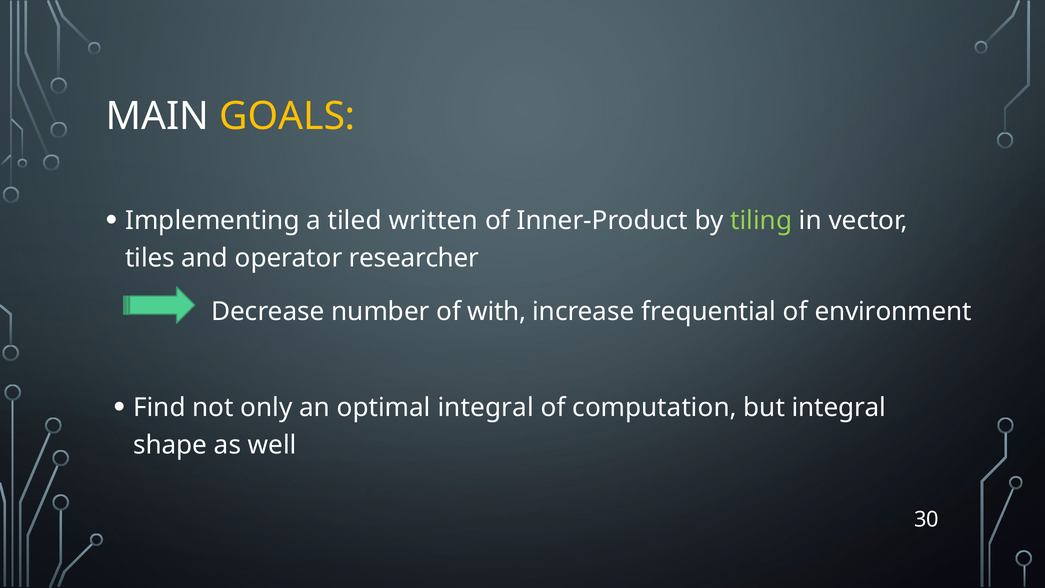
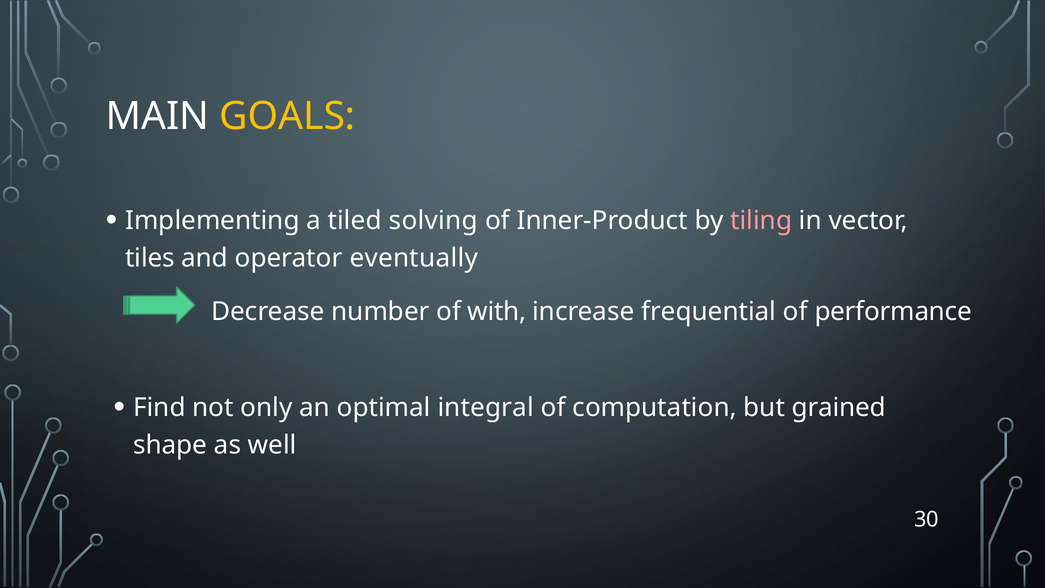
written: written -> solving (433, 221)
tiling colour: light green -> pink (761, 221)
researcher: researcher -> eventually (414, 258)
environment: environment -> performance (893, 312)
but integral: integral -> grained (839, 408)
